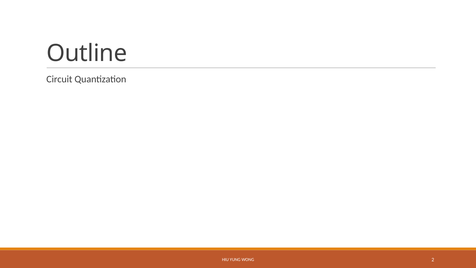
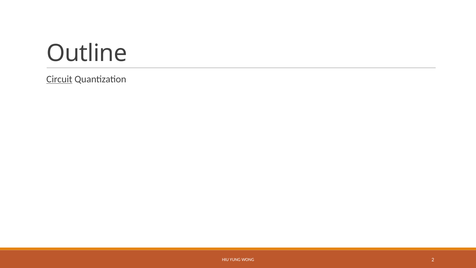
Circuit underline: none -> present (59, 79)
